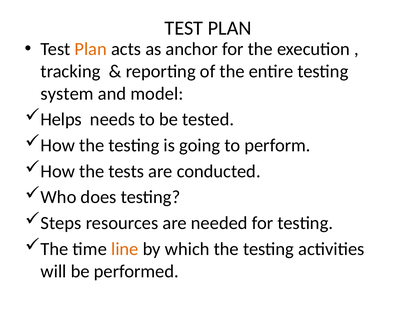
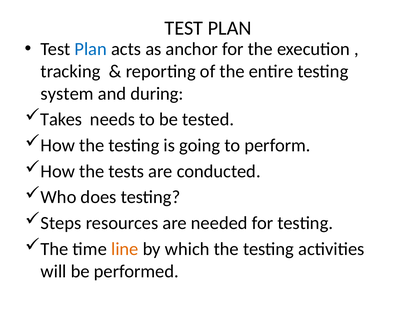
Plan colour: orange -> blue (91, 49)
model: model -> during (157, 94)
Helps: Helps -> Takes (61, 119)
